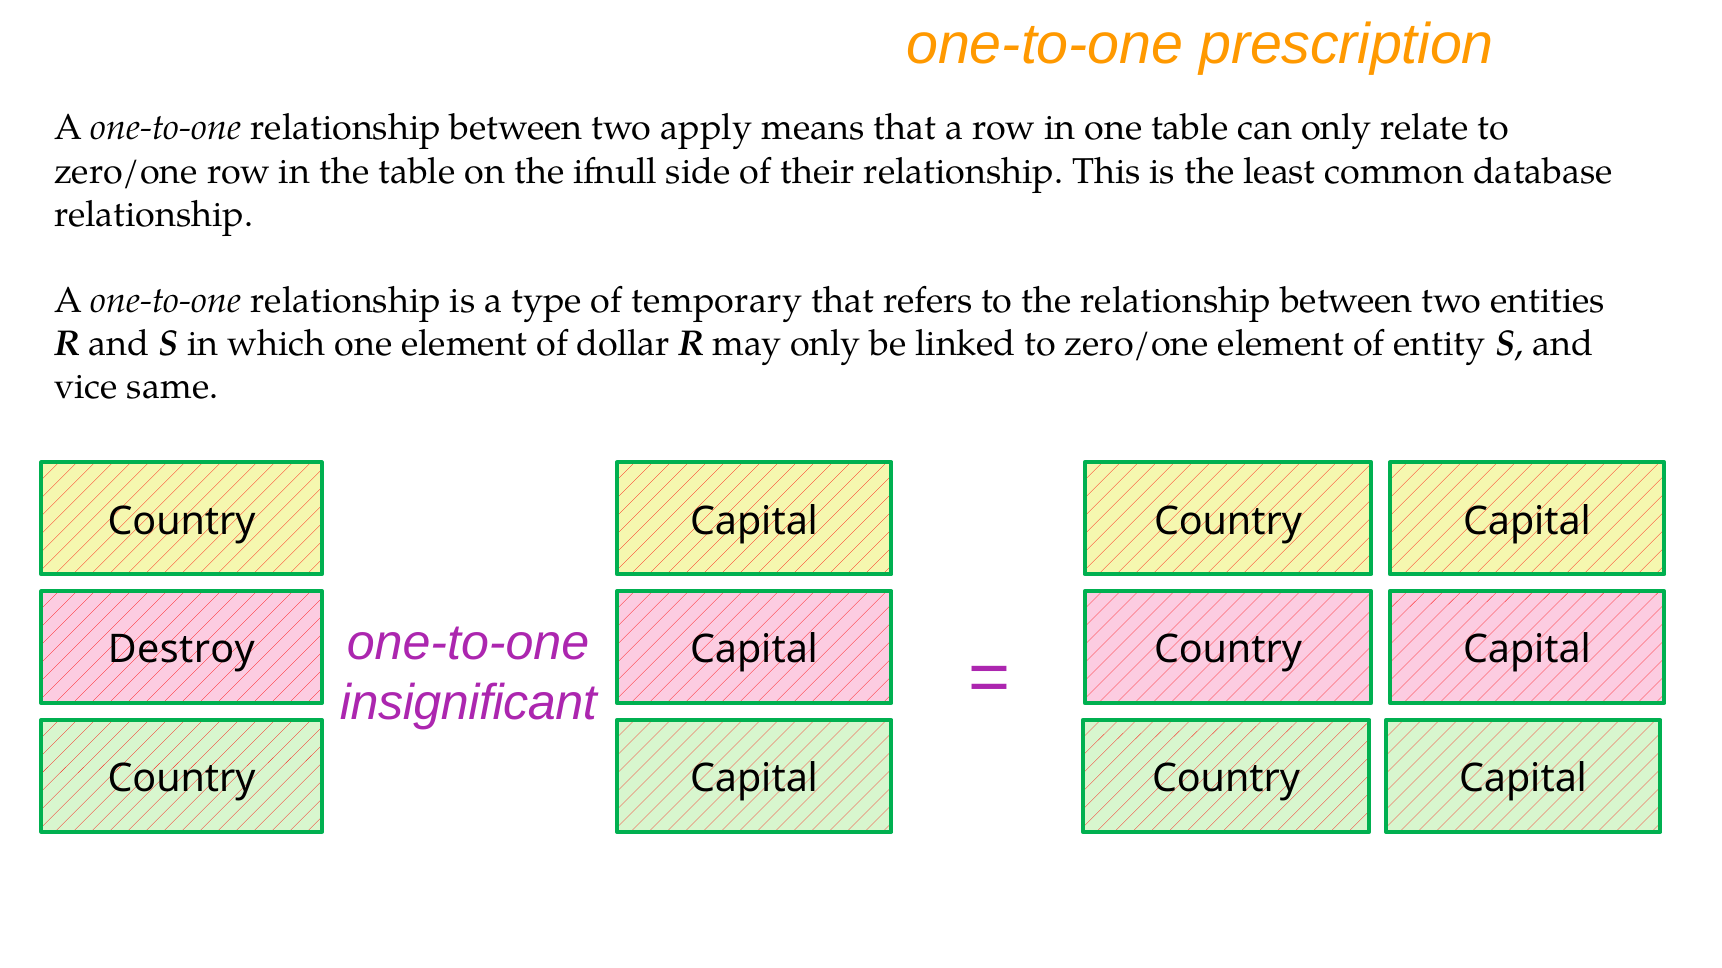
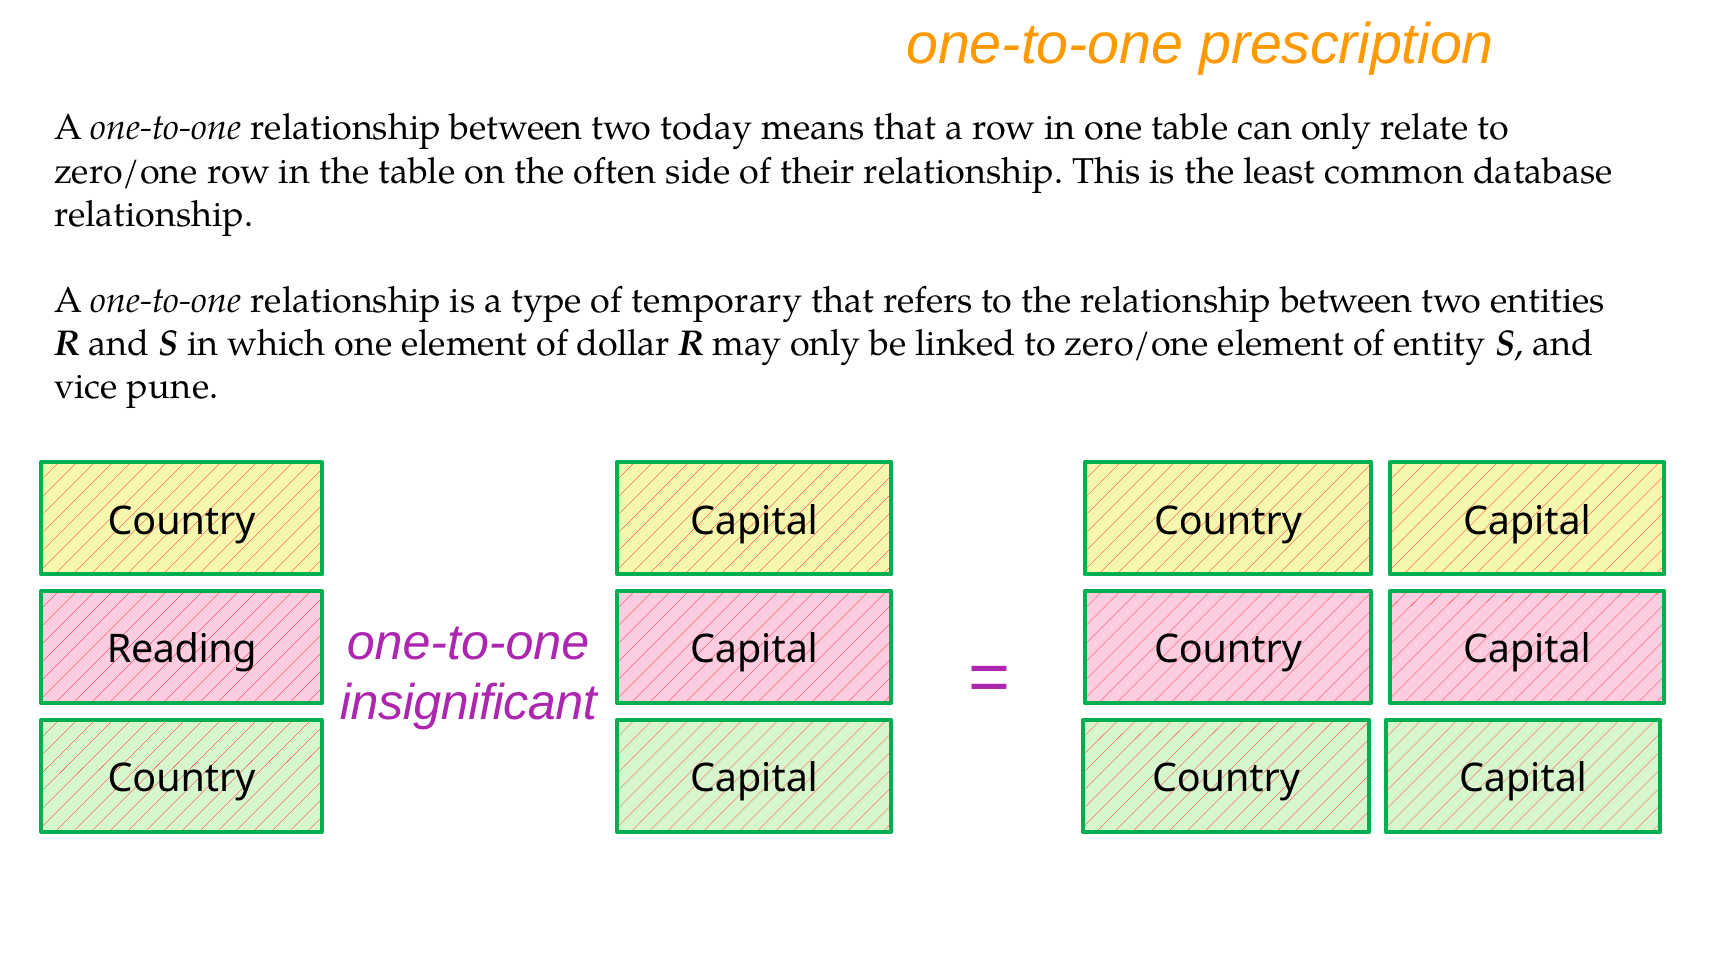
apply: apply -> today (706, 128)
ifnull: ifnull -> often (615, 171)
same: same -> pune (173, 387)
Destroy: Destroy -> Reading (182, 650)
